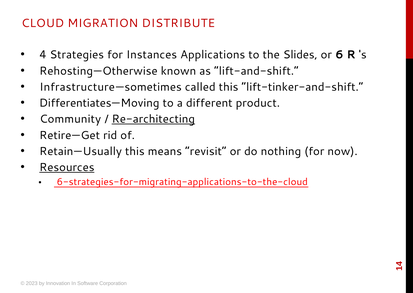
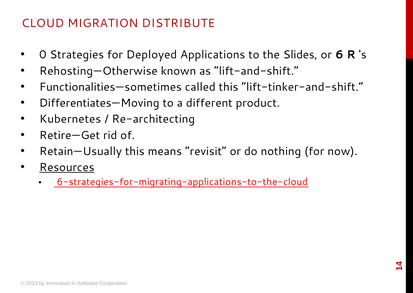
4: 4 -> 0 (43, 55)
Instances: Instances -> Deployed (152, 55)
Infrastructure: Infrastructure -> Functionalities (77, 87)
Community: Community -> Kubernetes (70, 119)
Re-architecting underline: present -> none (153, 119)
